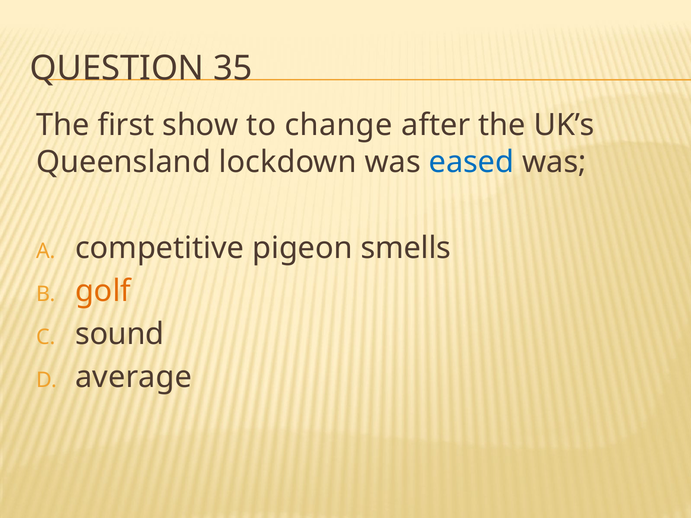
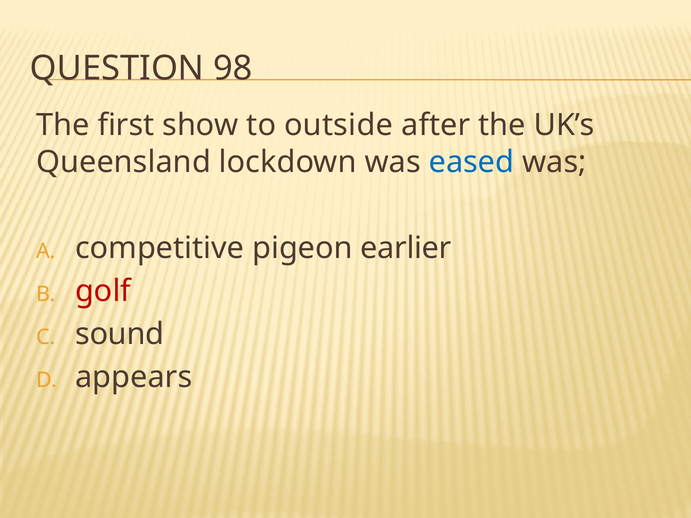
35: 35 -> 98 (233, 69)
change: change -> outside (339, 125)
smells: smells -> earlier (406, 248)
golf colour: orange -> red (103, 291)
average: average -> appears (134, 377)
